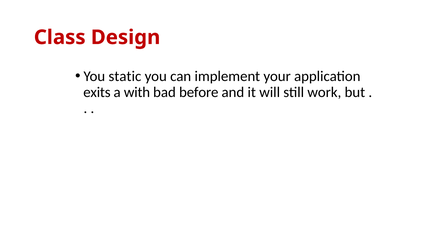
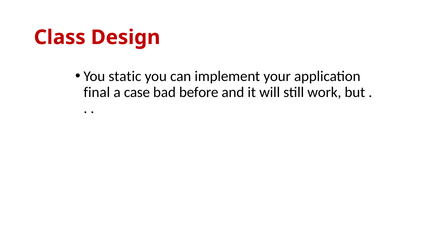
exits: exits -> final (97, 92)
with: with -> case (137, 92)
